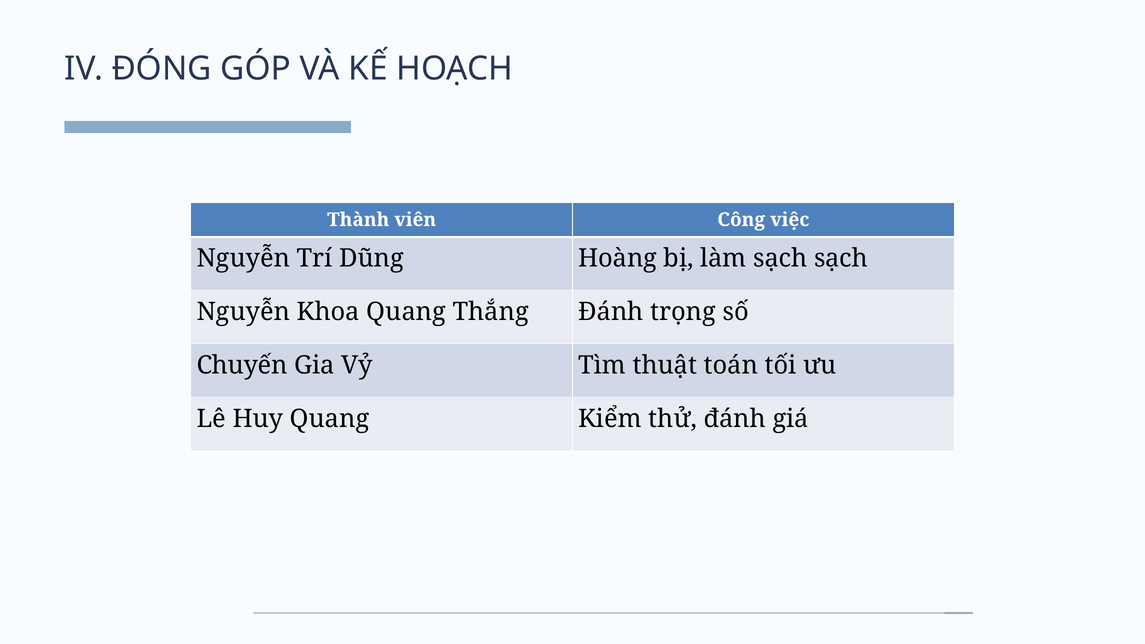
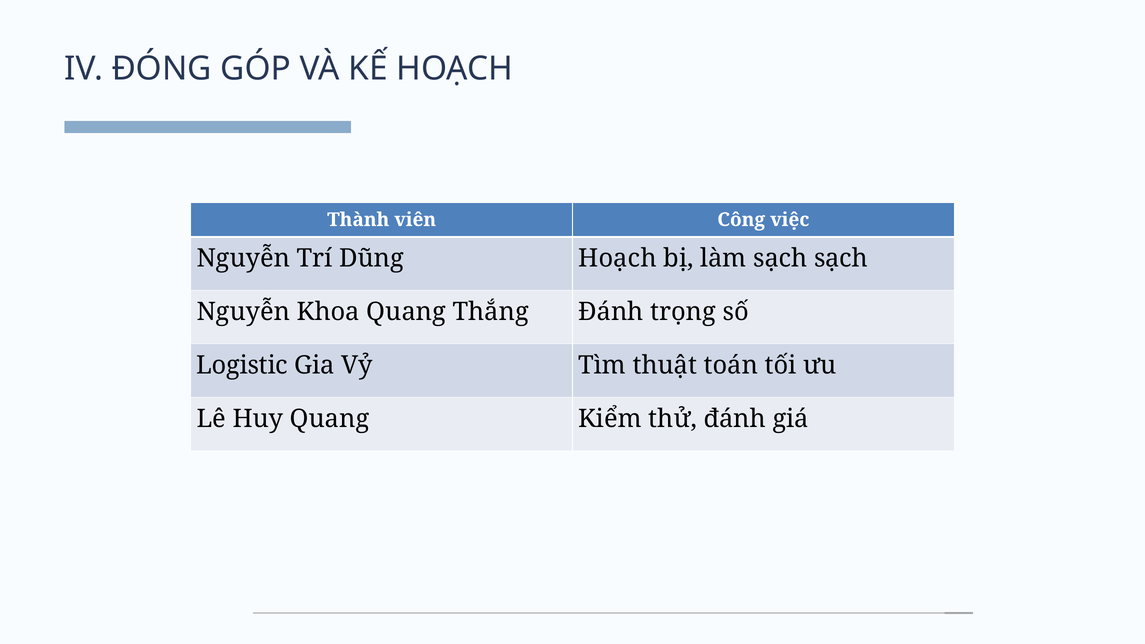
Dũng Hoàng: Hoàng -> Hoạch (617, 259)
Chuyến: Chuyến -> Logistic (242, 366)
